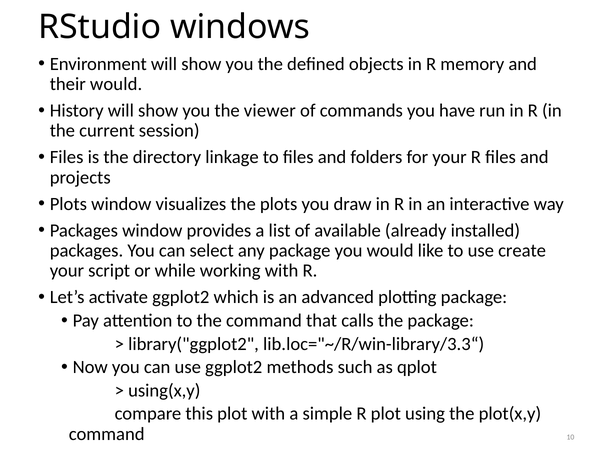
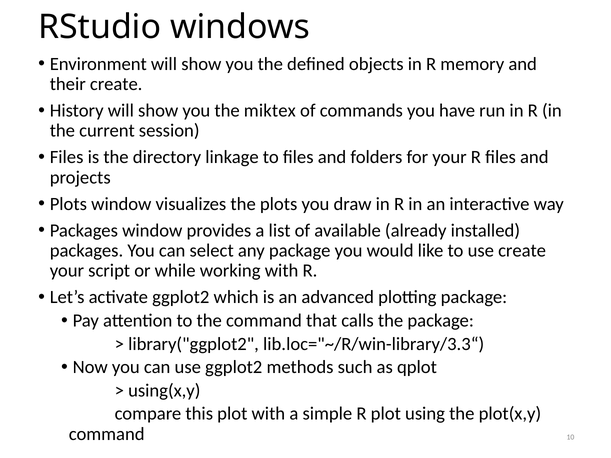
their would: would -> create (116, 84)
viewer: viewer -> miktex (270, 111)
